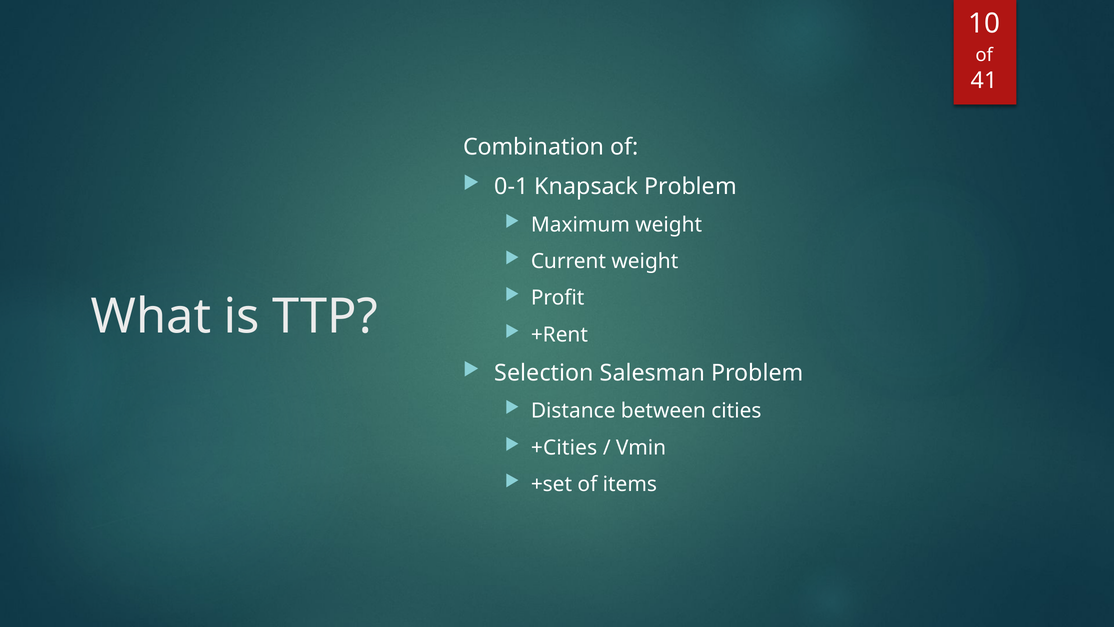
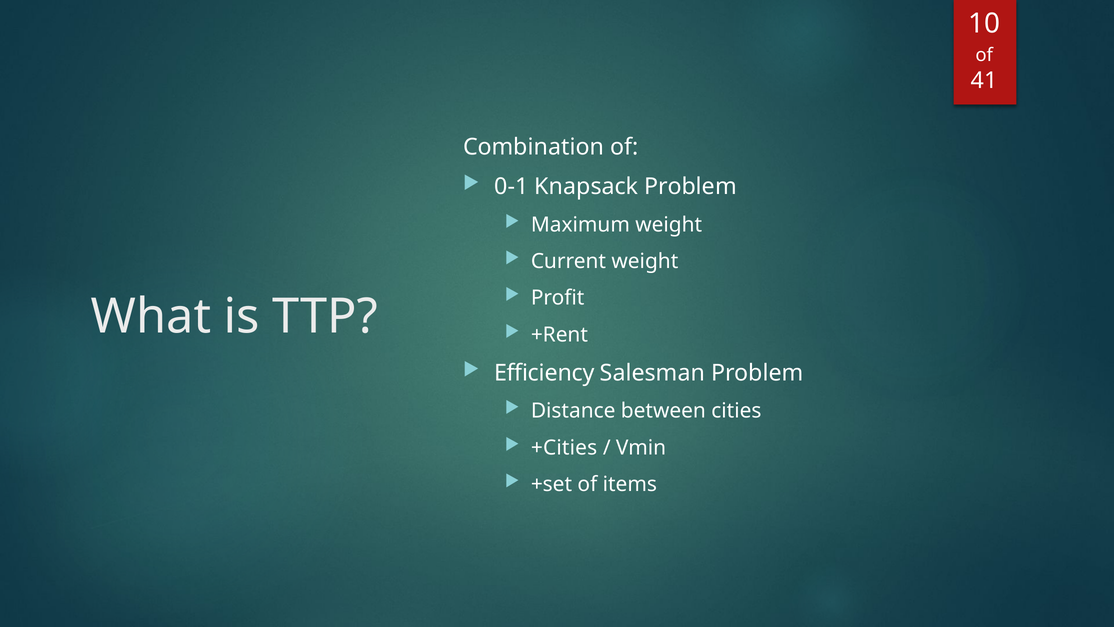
Selection: Selection -> Efficiency (544, 373)
